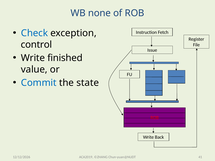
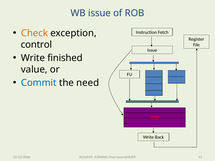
WB none: none -> issue (99, 13)
Check colour: blue -> orange (34, 33)
state: state -> need (88, 83)
